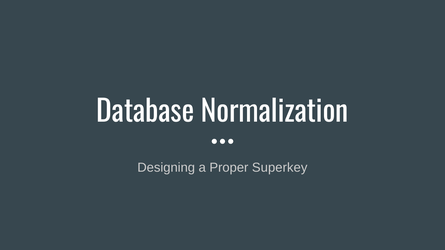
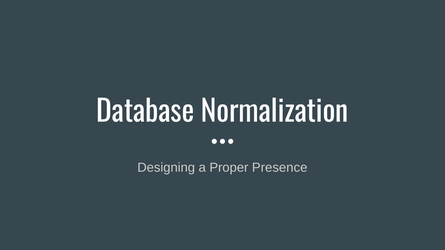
Superkey: Superkey -> Presence (280, 168)
